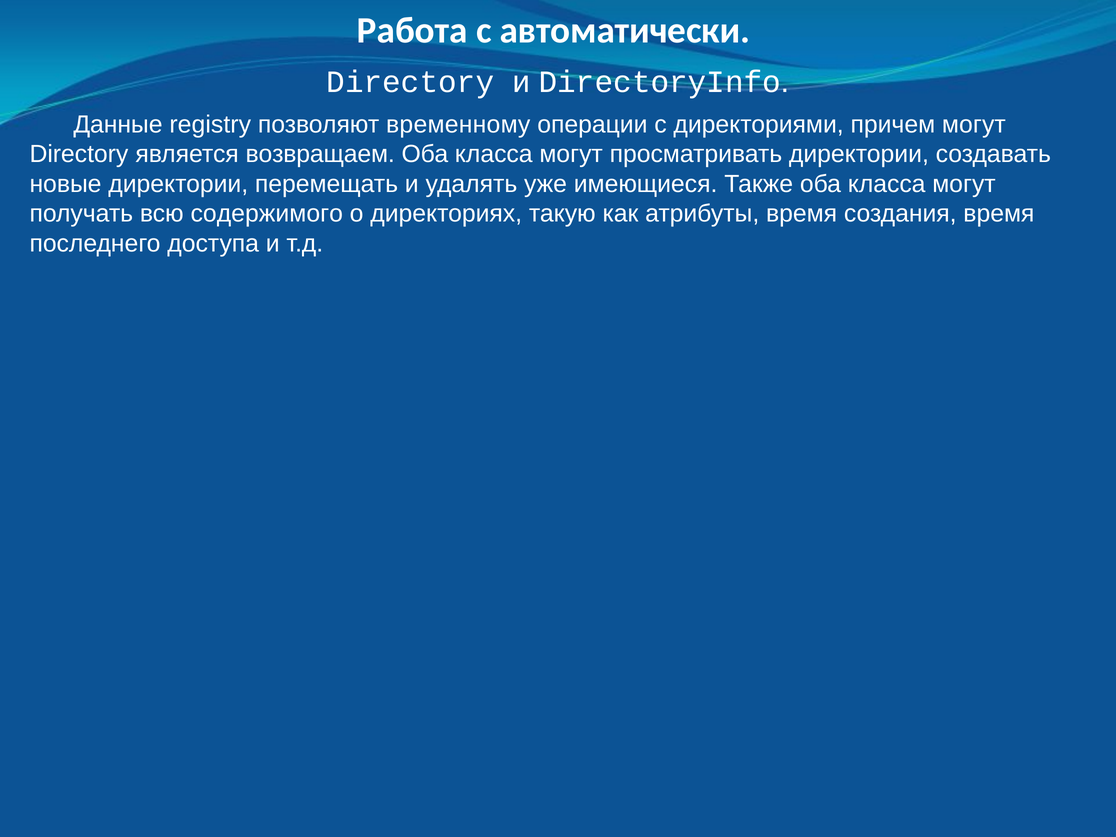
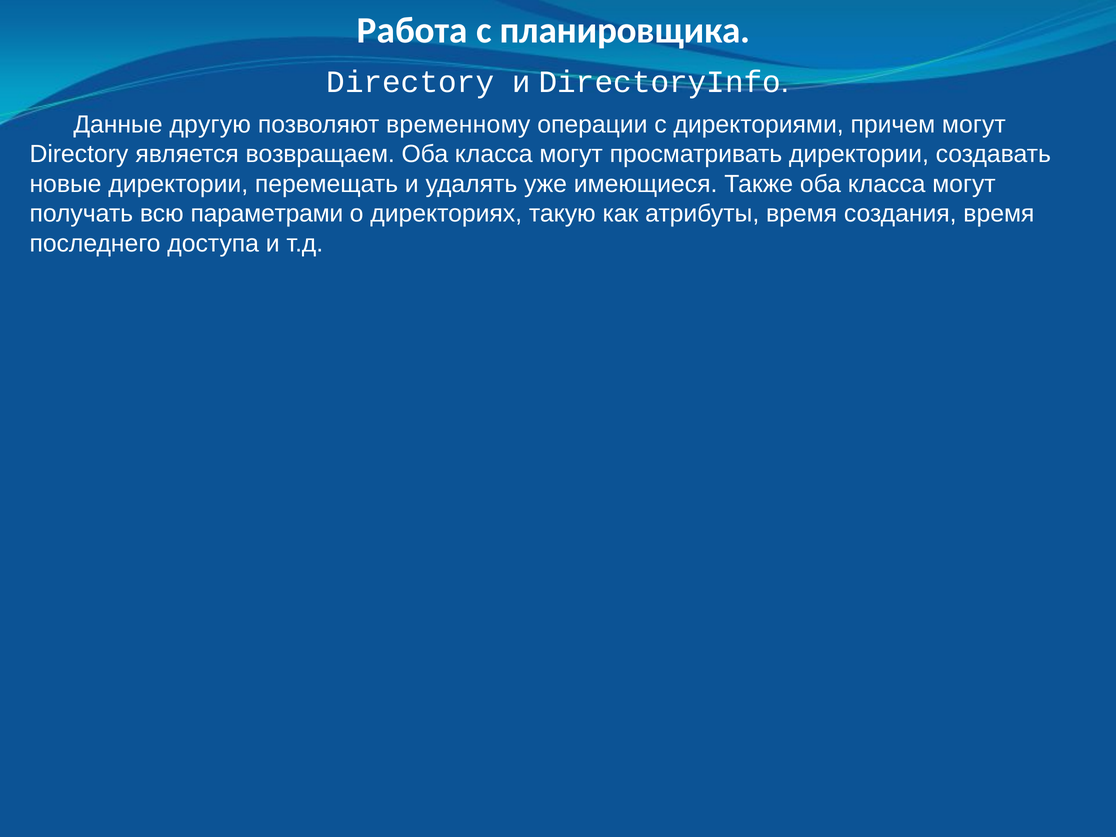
автоматически: автоматически -> планировщика (625, 30)
registry: registry -> другую (210, 124)
содержимого: содержимого -> параметрами (267, 214)
